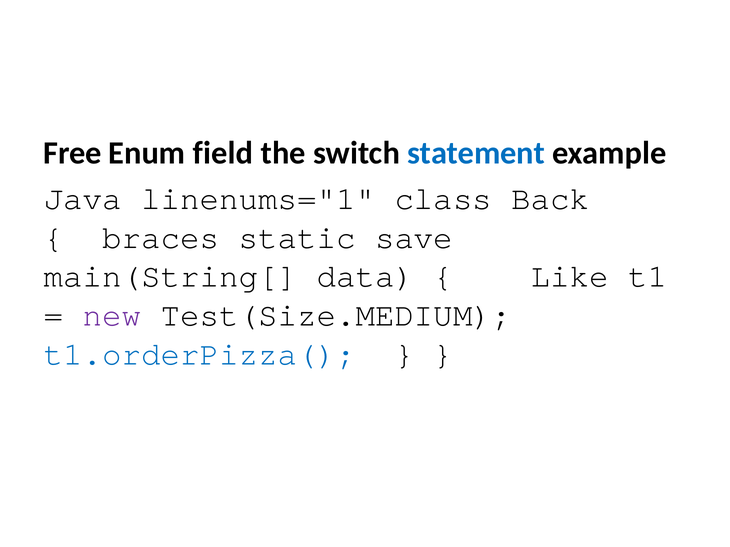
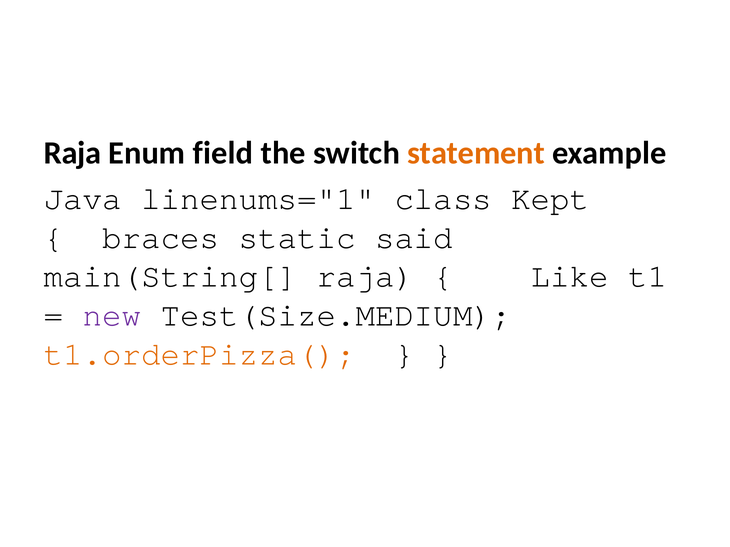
Free: Free -> Raja (73, 153)
statement colour: blue -> orange (476, 153)
Back: Back -> Kept (550, 199)
save: save -> said (414, 238)
main(String[ data: data -> raja (365, 276)
t1.orderPizza( colour: blue -> orange (200, 354)
